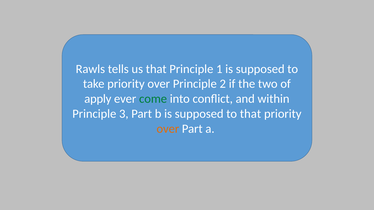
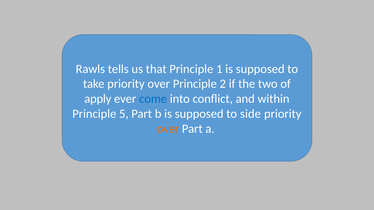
come colour: green -> blue (153, 99)
3: 3 -> 5 (124, 114)
to that: that -> side (250, 114)
